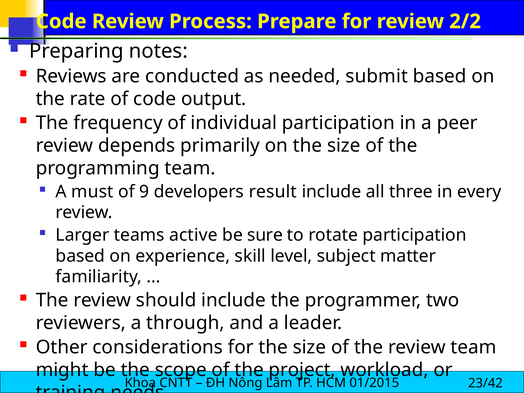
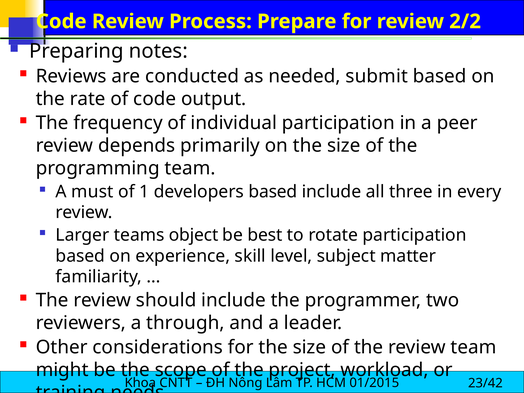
9: 9 -> 1 (144, 192)
developers result: result -> based (273, 192)
active: active -> object (194, 235)
sure: sure -> best (265, 235)
